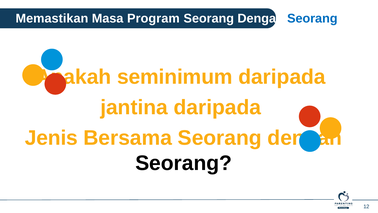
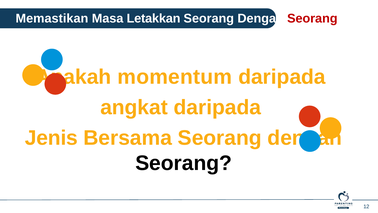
Program: Program -> Letakkan (154, 18)
Seorang colour: blue -> red (312, 18)
seminimum: seminimum -> momentum (175, 77)
jantina: jantina -> angkat (134, 107)
